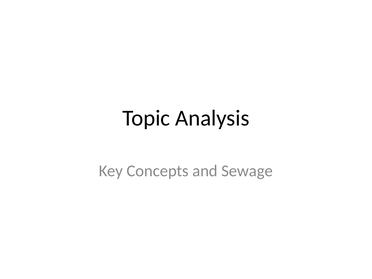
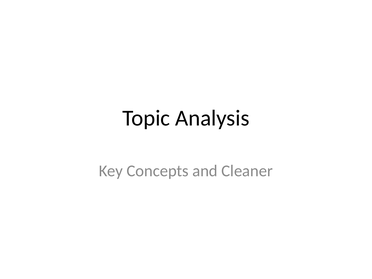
Sewage: Sewage -> Cleaner (247, 171)
